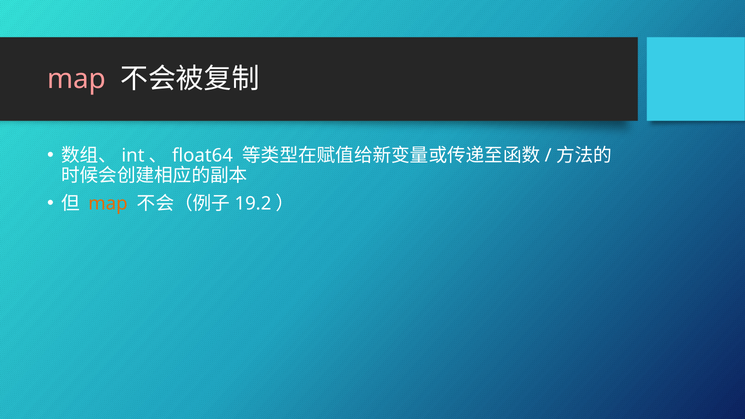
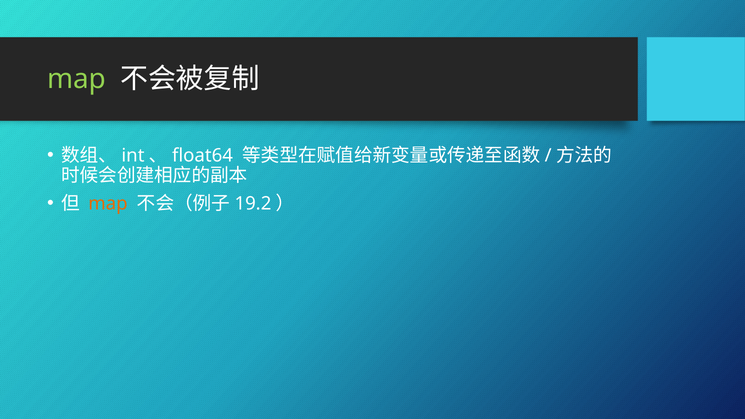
map colour: pink -> light green (77, 79)
